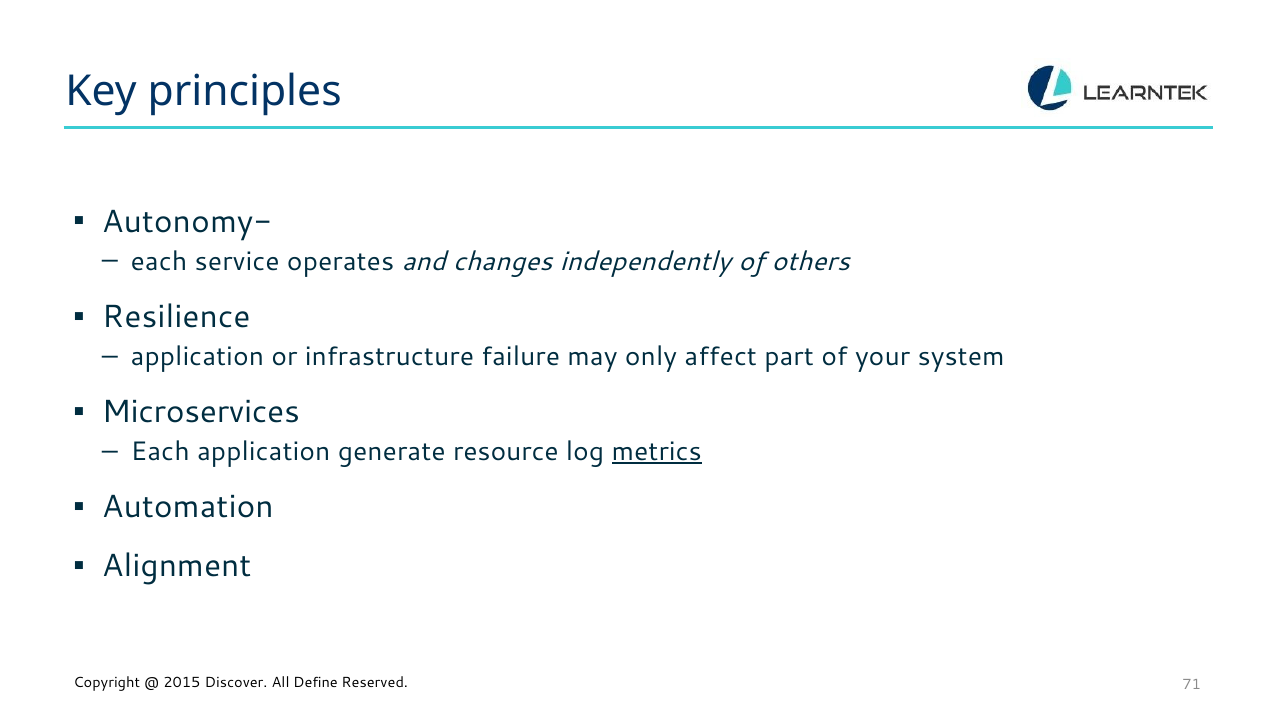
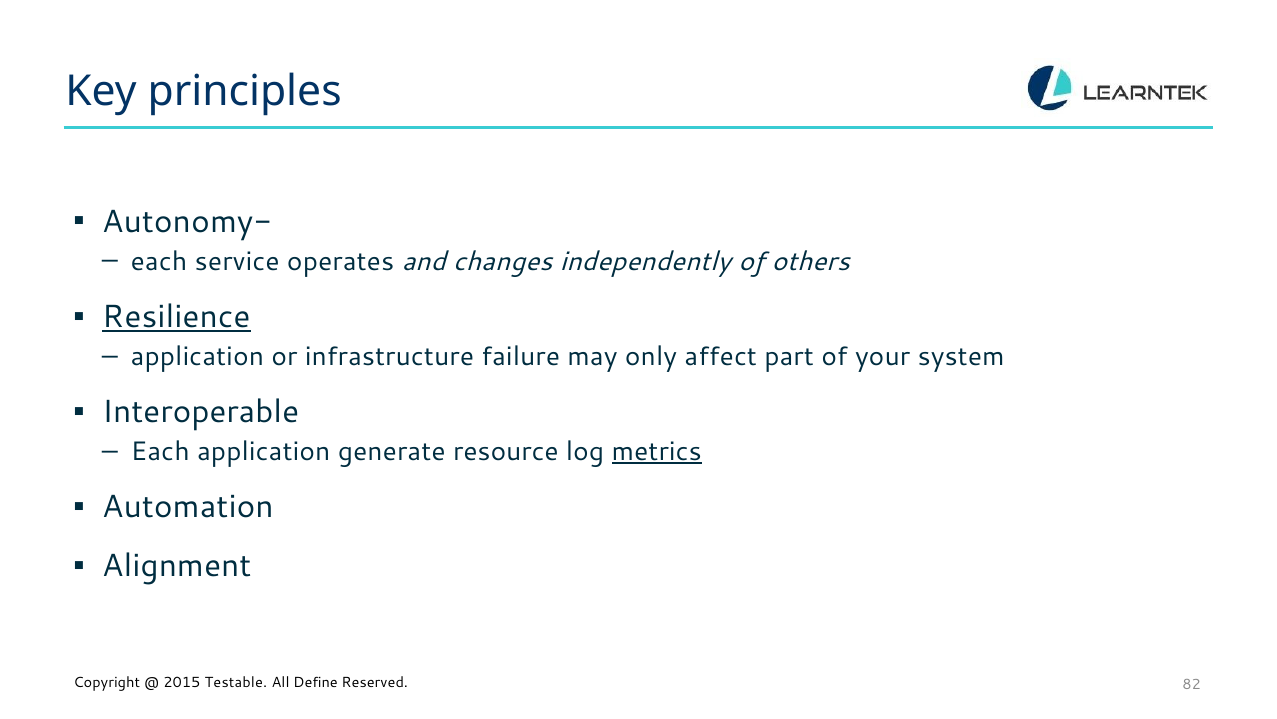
Resilience underline: none -> present (176, 317)
Microservices: Microservices -> Interoperable (201, 412)
Discover: Discover -> Testable (236, 682)
71: 71 -> 82 (1192, 684)
